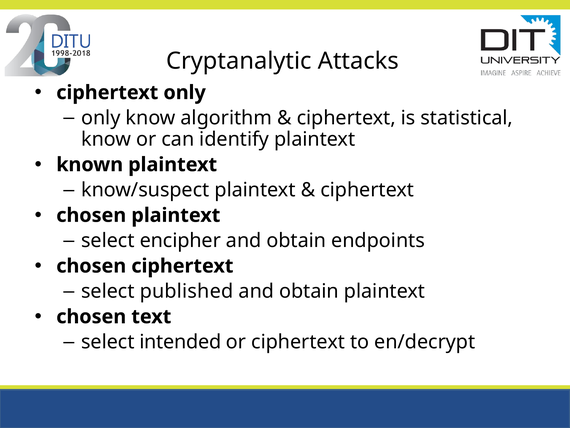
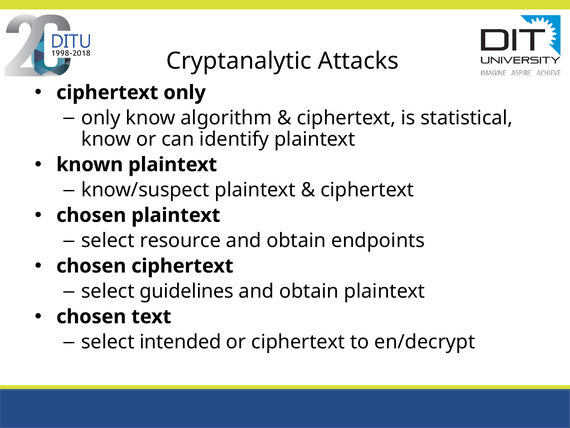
encipher: encipher -> resource (180, 240)
published: published -> guidelines (187, 291)
